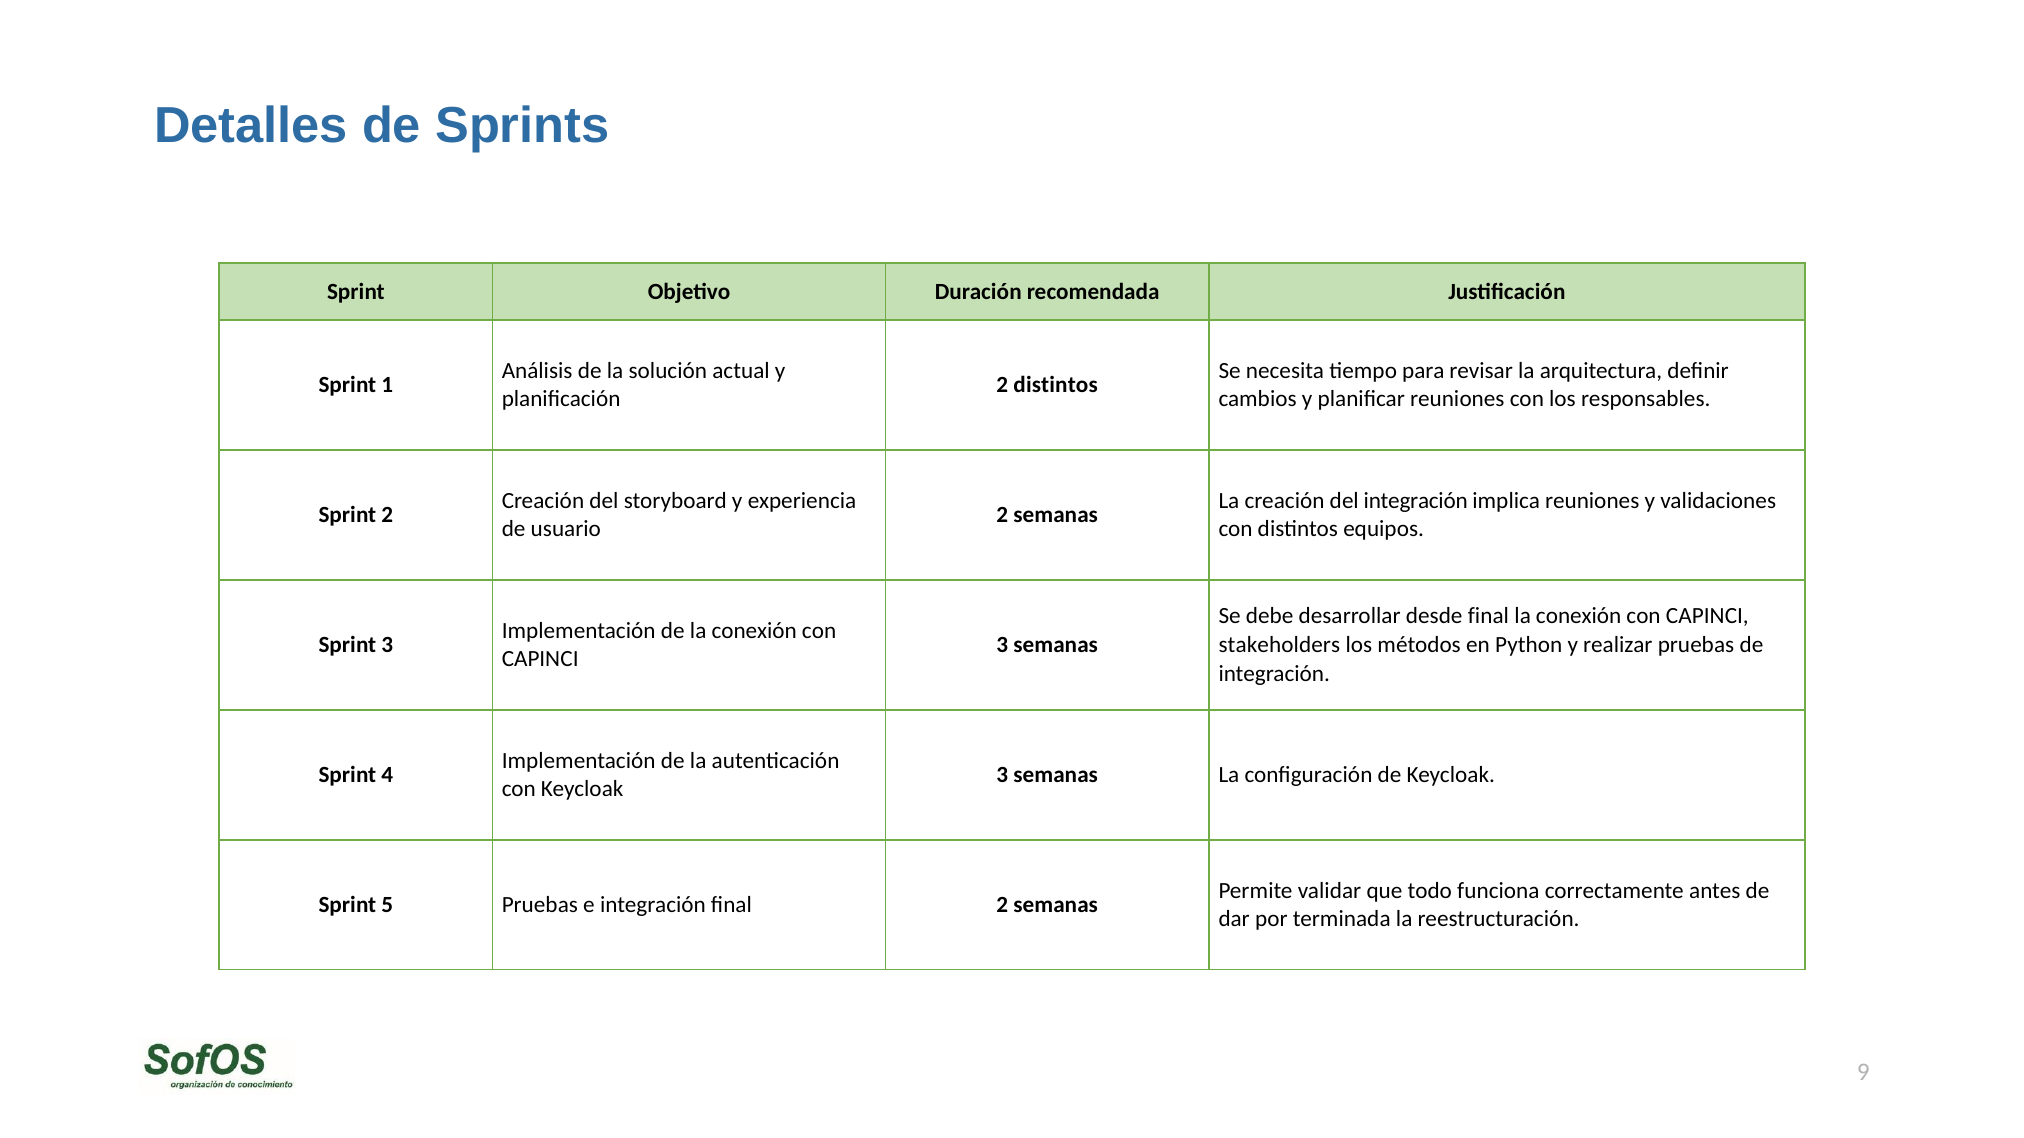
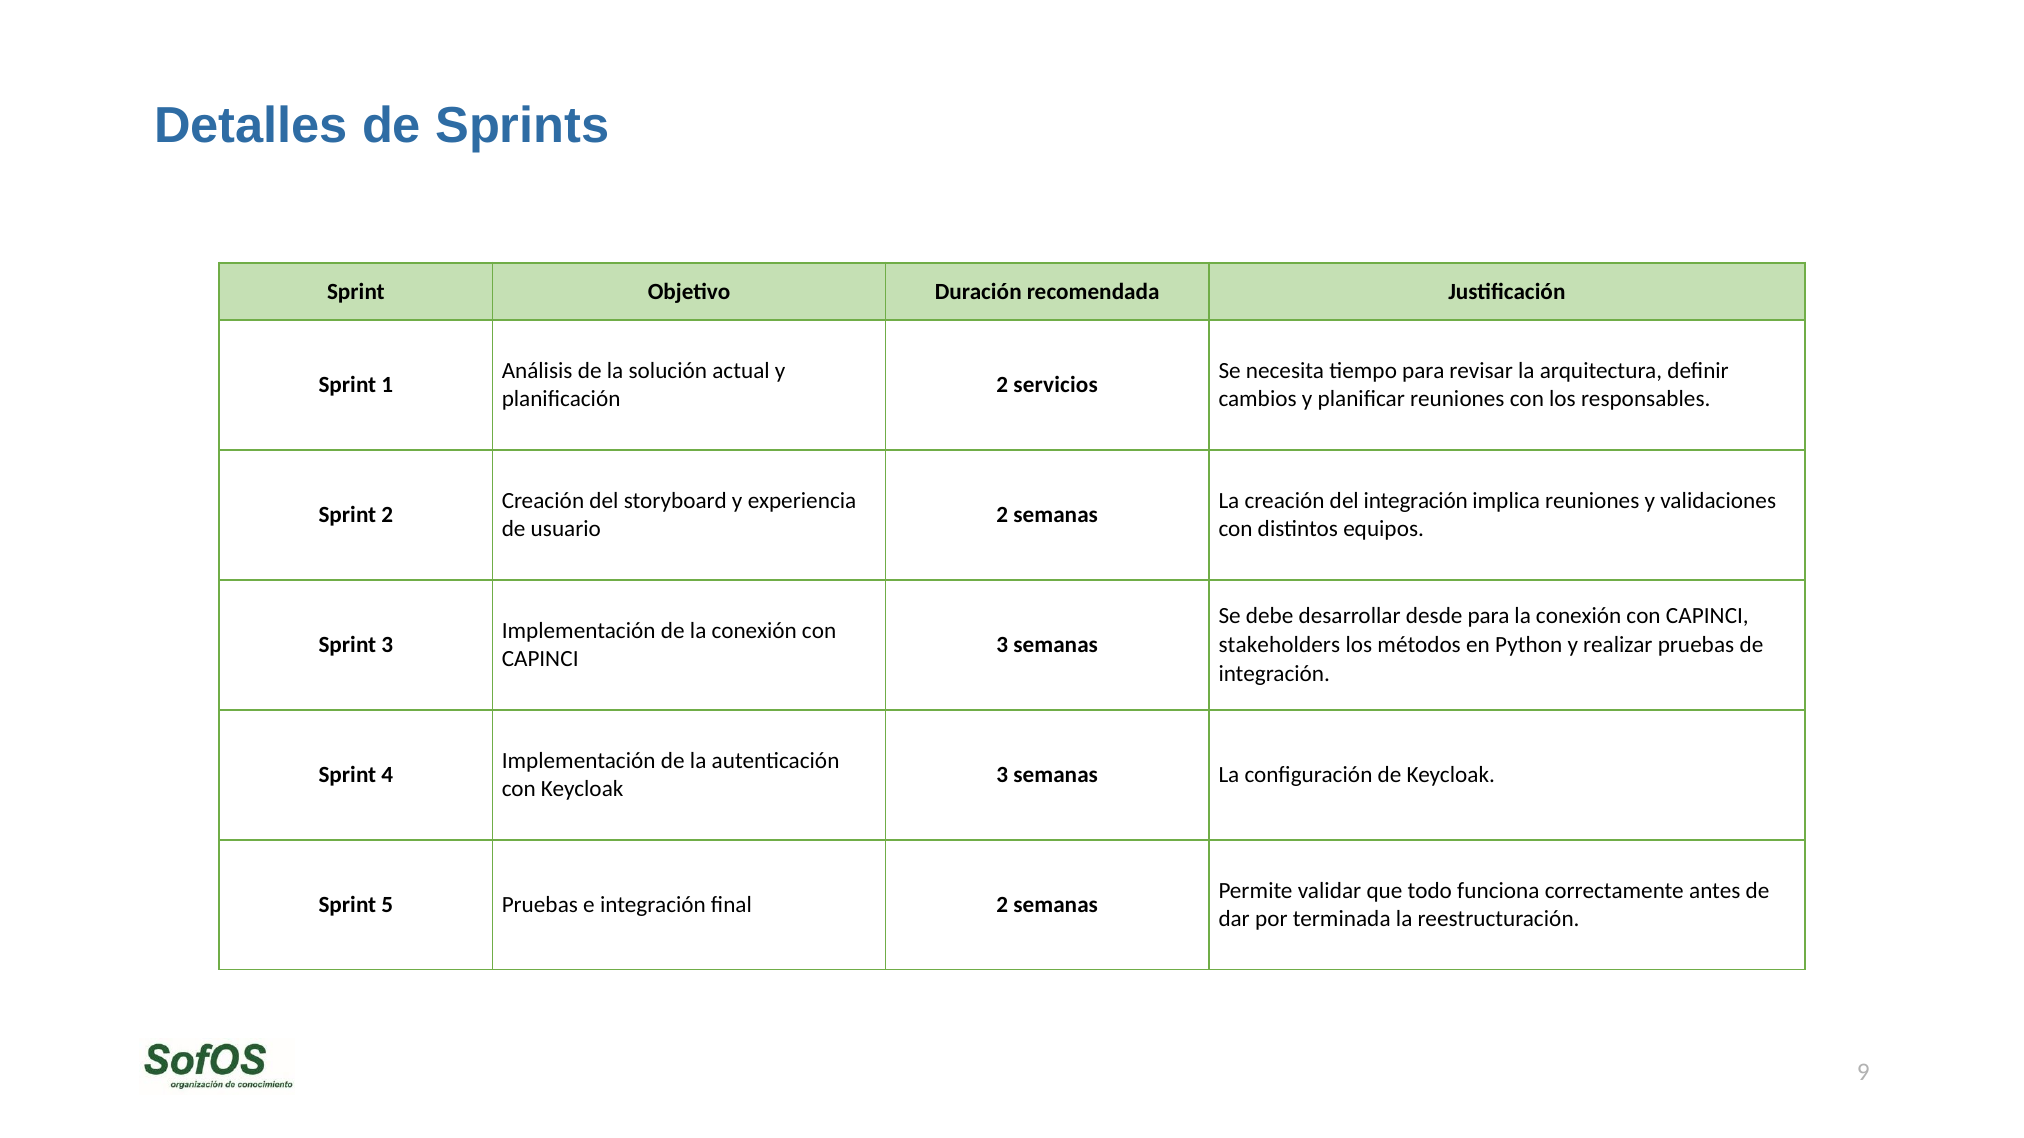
2 distintos: distintos -> servicios (1056, 385)
desde final: final -> para (1489, 617)
